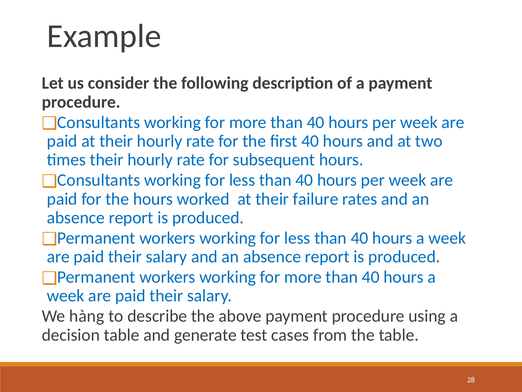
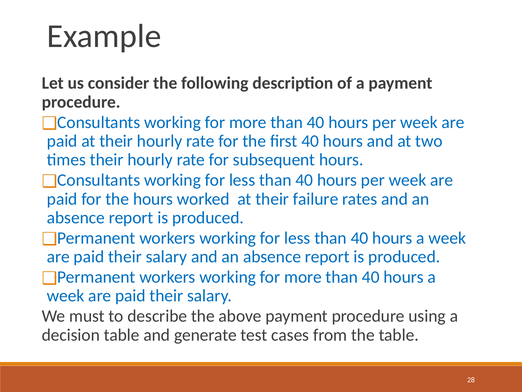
hàng: hàng -> must (87, 316)
